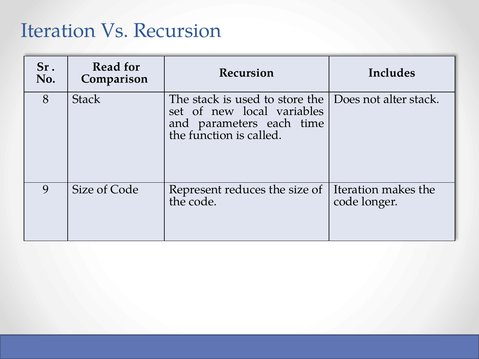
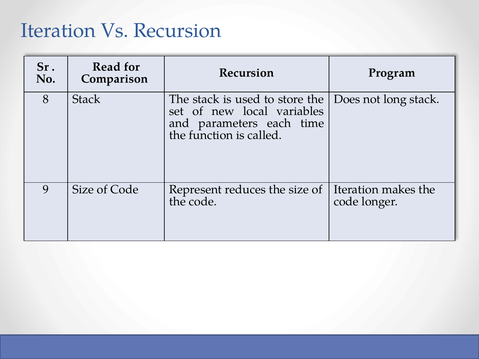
Includes: Includes -> Program (392, 73)
alter: alter -> long (395, 99)
